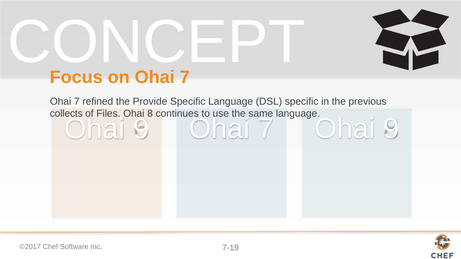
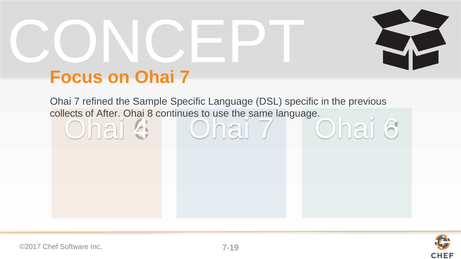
Provide: Provide -> Sample (150, 102)
Files: Files -> After (108, 114)
9: 9 -> 4 (141, 129)
9: 9 -> 6 (391, 129)
